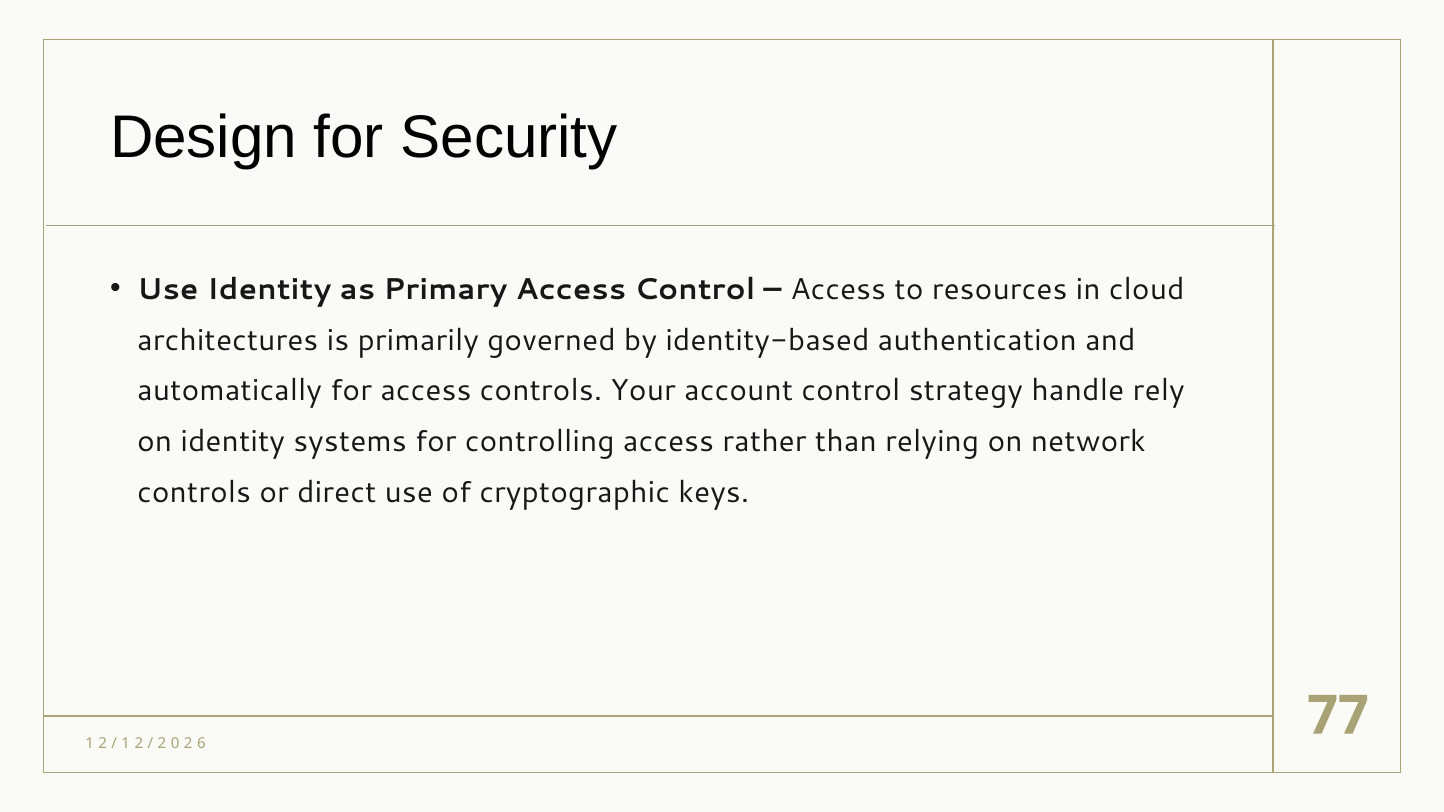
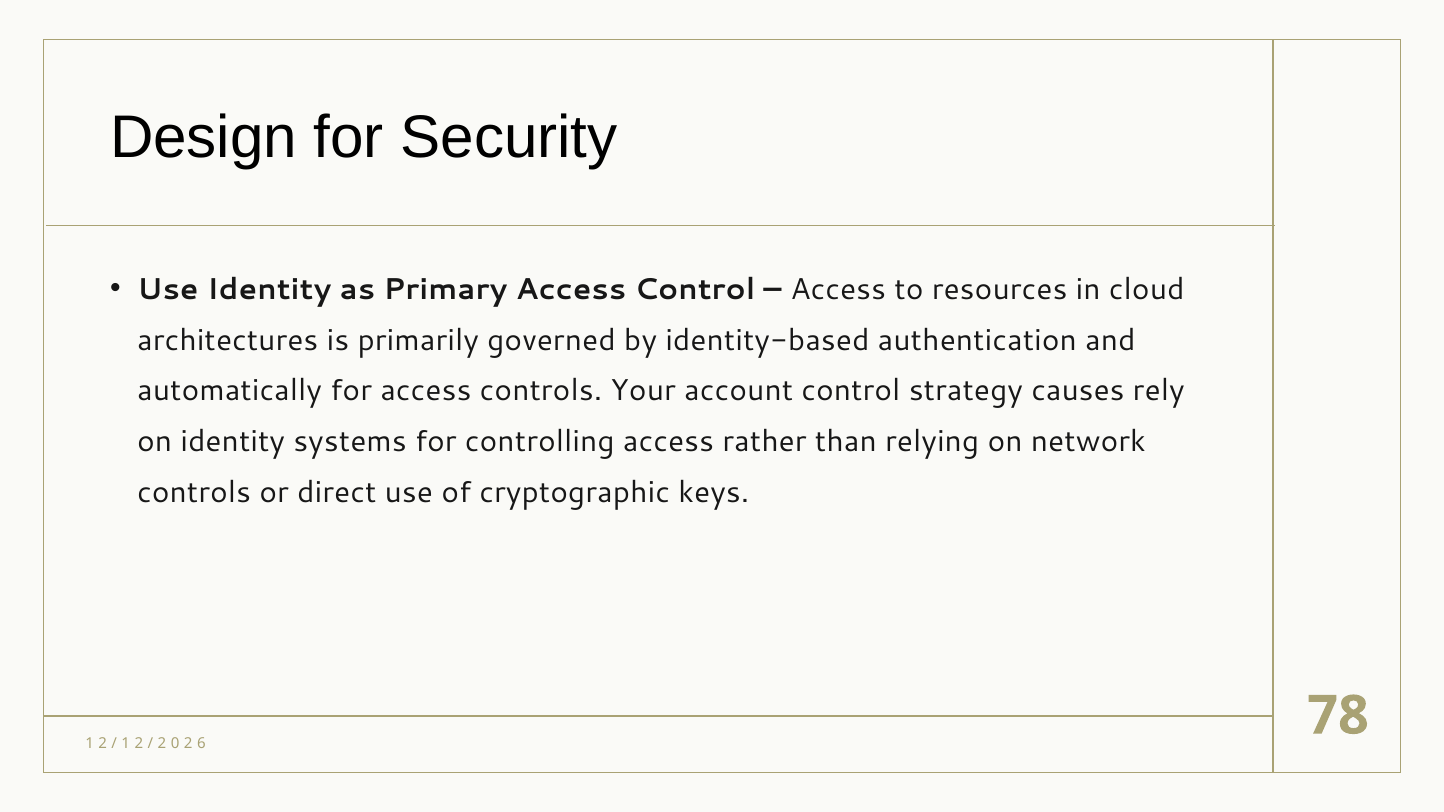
handle: handle -> causes (1078, 391)
77: 77 -> 78 (1338, 716)
